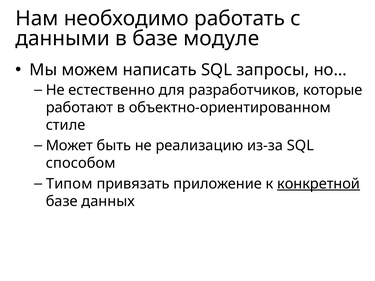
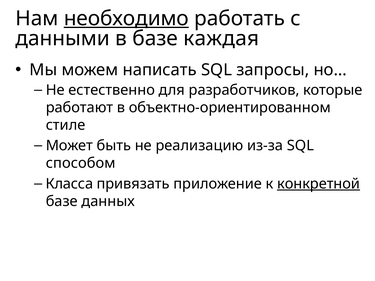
необходимо underline: none -> present (126, 18)
модуле: модуле -> каждая (221, 38)
Типом: Типом -> Класса (69, 184)
